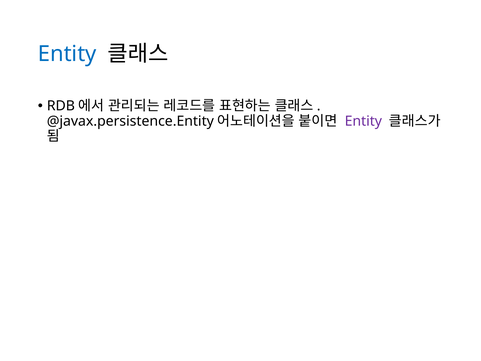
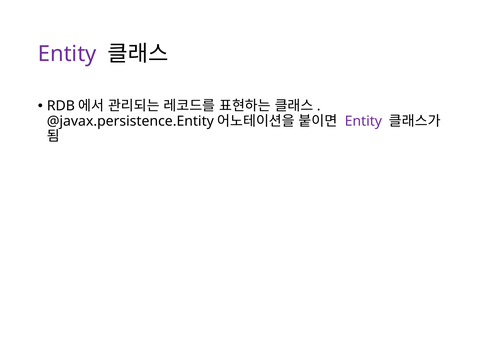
Entity colour: blue -> purple (67, 54)
